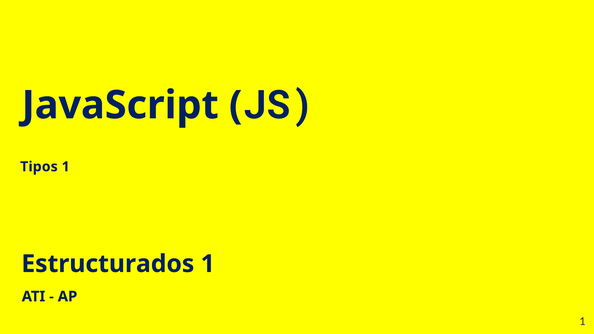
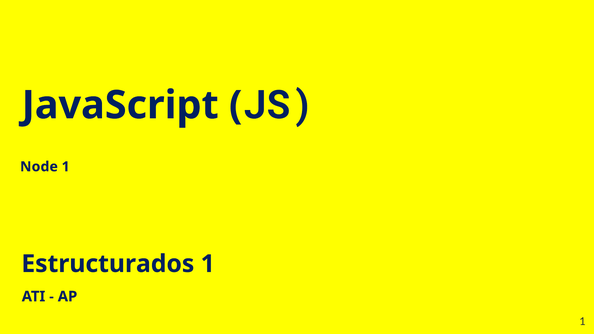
Tipos: Tipos -> Node (39, 167)
